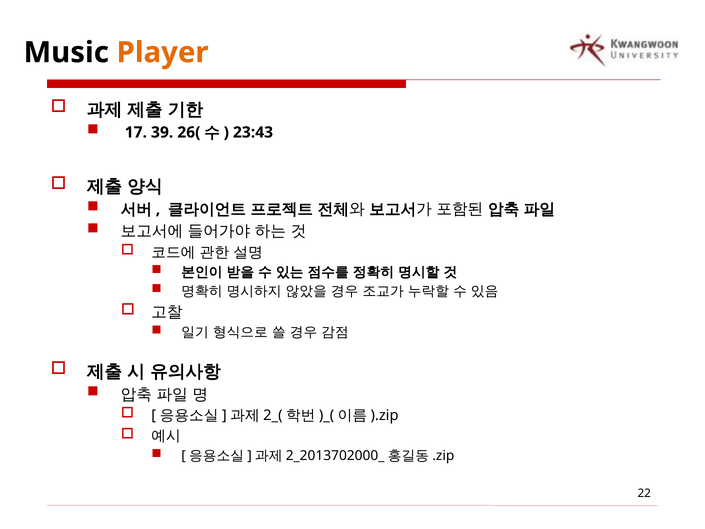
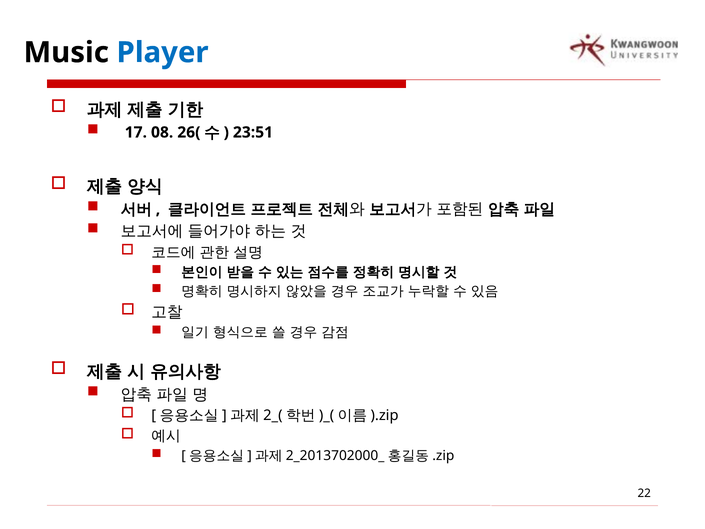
Player colour: orange -> blue (163, 52)
39: 39 -> 08 (162, 132)
23:43: 23:43 -> 23:51 (253, 132)
